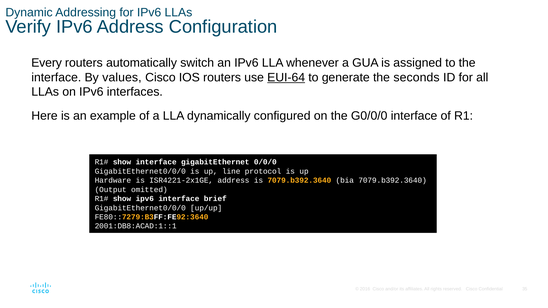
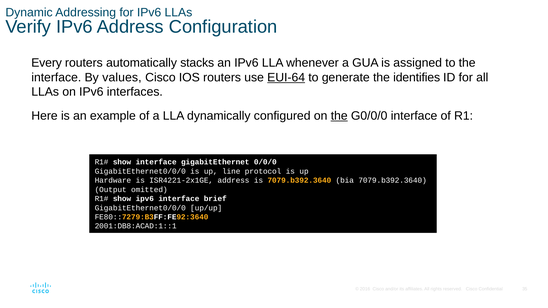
switch: switch -> stacks (197, 63)
seconds: seconds -> identifies (417, 77)
the underline: none -> present (339, 116)
